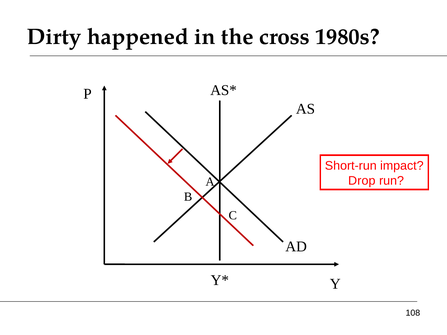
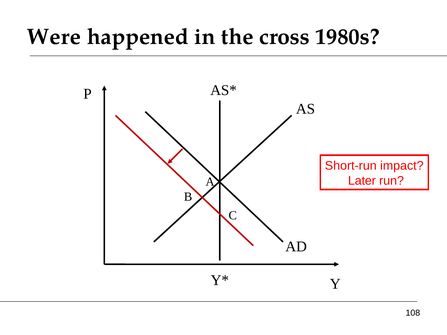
Dirty: Dirty -> Were (54, 37)
Drop: Drop -> Later (362, 181)
